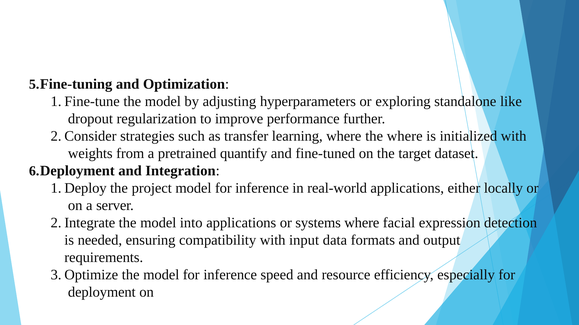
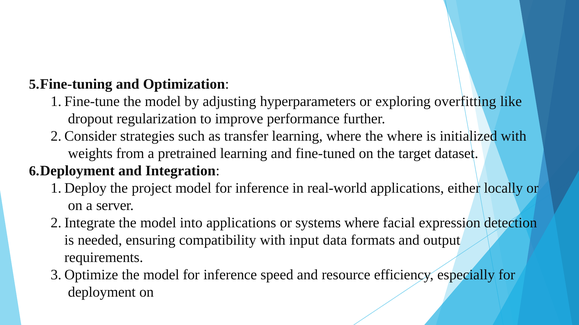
standalone: standalone -> overfitting (465, 101)
pretrained quantify: quantify -> learning (244, 154)
